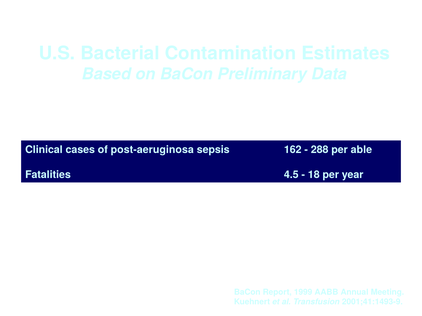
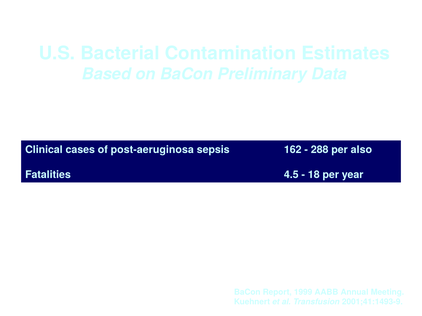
able: able -> also (361, 150)
